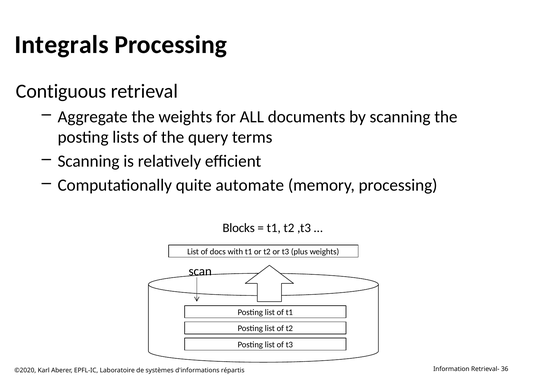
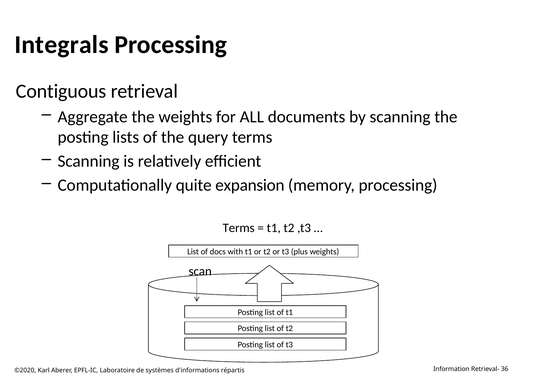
automate: automate -> expansion (250, 185)
Blocks: Blocks -> Terms (239, 227)
